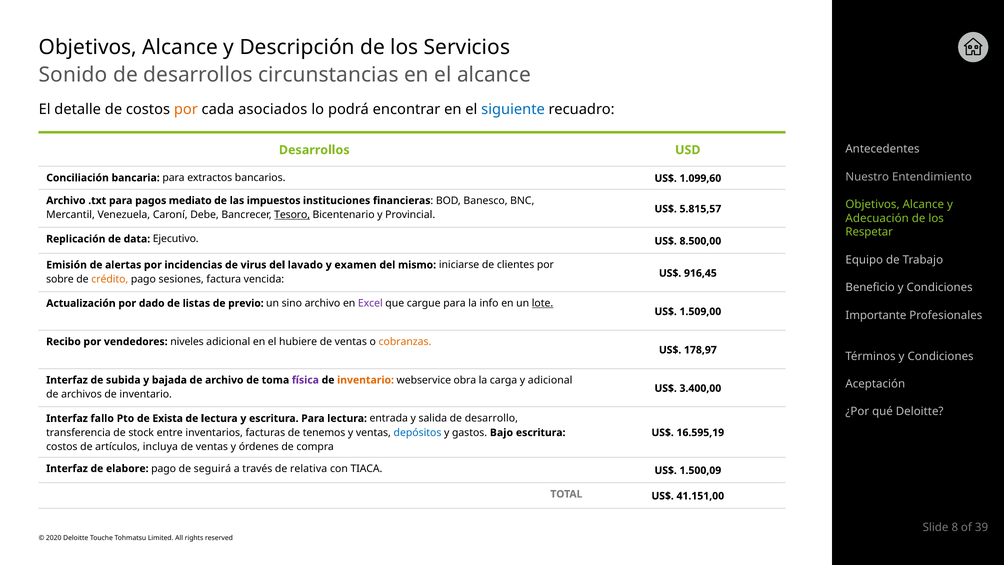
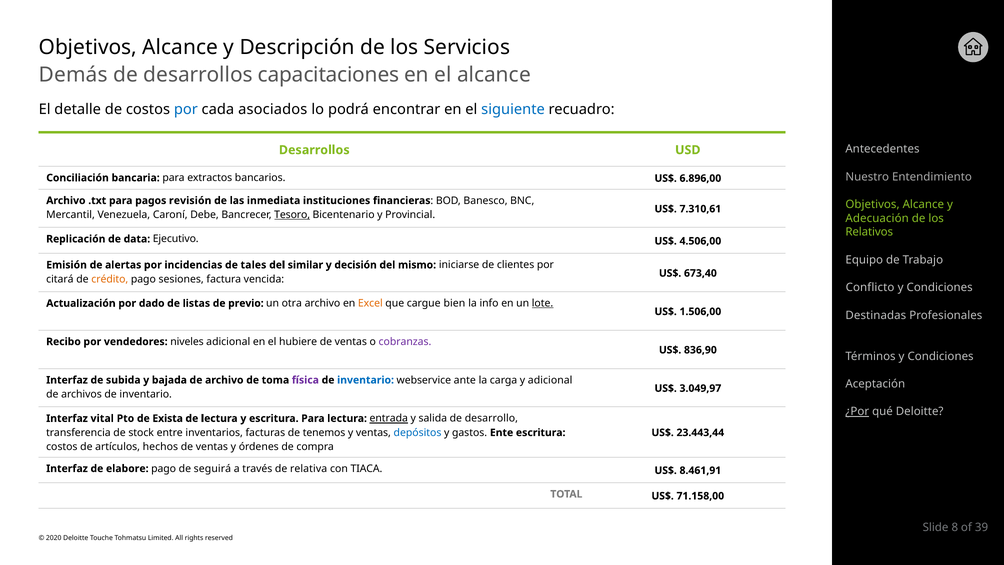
Sonido: Sonido -> Demás (73, 75)
circunstancias: circunstancias -> capacitaciones (329, 75)
por colour: orange -> blue (186, 109)
1.099,60: 1.099,60 -> 6.896,00 (700, 178)
mediato: mediato -> revisión (190, 201)
impuestos: impuestos -> inmediata (274, 201)
5.815,57: 5.815,57 -> 7.310,61 (700, 209)
Respetar: Respetar -> Relativos (869, 232)
8.500,00: 8.500,00 -> 4.506,00 (700, 241)
virus: virus -> tales (253, 265)
lavado: lavado -> similar (305, 265)
examen: examen -> decisión (356, 265)
sobre: sobre -> citará (60, 279)
916,45: 916,45 -> 673,40 (700, 273)
Beneficio: Beneficio -> Conflicto (870, 287)
sino: sino -> otra (292, 303)
Excel colour: purple -> orange (370, 303)
cargue para: para -> bien (454, 303)
1.509,00: 1.509,00 -> 1.506,00 (700, 311)
Importante: Importante -> Destinadas (876, 315)
cobranzas colour: orange -> purple (405, 342)
178,97: 178,97 -> 836,90 (700, 350)
inventario colour: orange -> blue (366, 380)
obra: obra -> ante (465, 380)
3.400,00: 3.400,00 -> 3.049,97 (700, 388)
¿Por underline: none -> present (857, 411)
fallo: fallo -> vital (102, 418)
entrada underline: none -> present (389, 418)
Bajo: Bajo -> Ente (502, 432)
16.595,19: 16.595,19 -> 23.443,44 (700, 432)
incluya: incluya -> hechos (160, 447)
1.500,09: 1.500,09 -> 8.461,91 (700, 470)
41.151,00: 41.151,00 -> 71.158,00 (700, 496)
